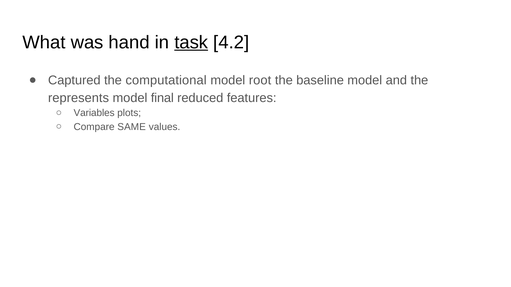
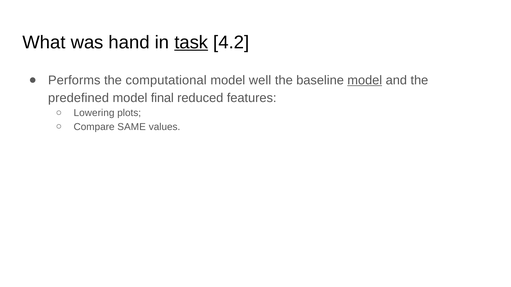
Captured: Captured -> Performs (74, 80)
root: root -> well (260, 80)
model underline: none -> present (365, 80)
represents: represents -> predefined (79, 98)
Variables: Variables -> Lowering (94, 113)
